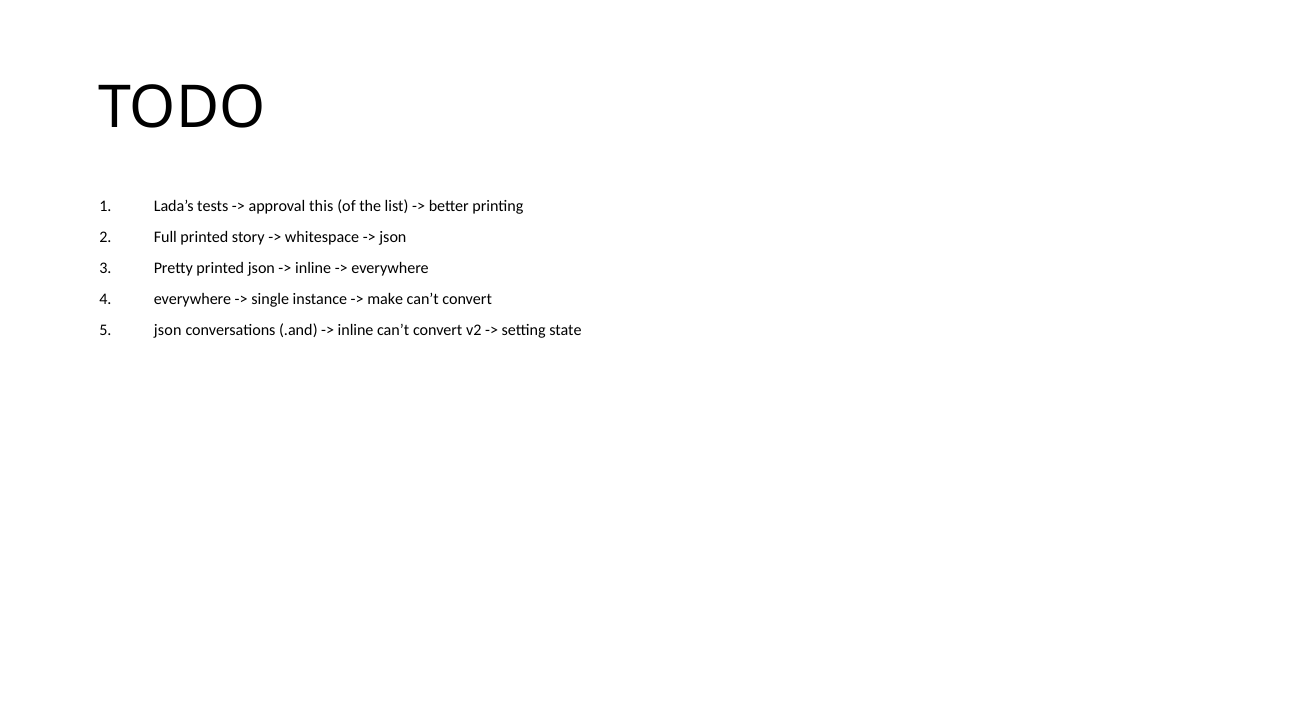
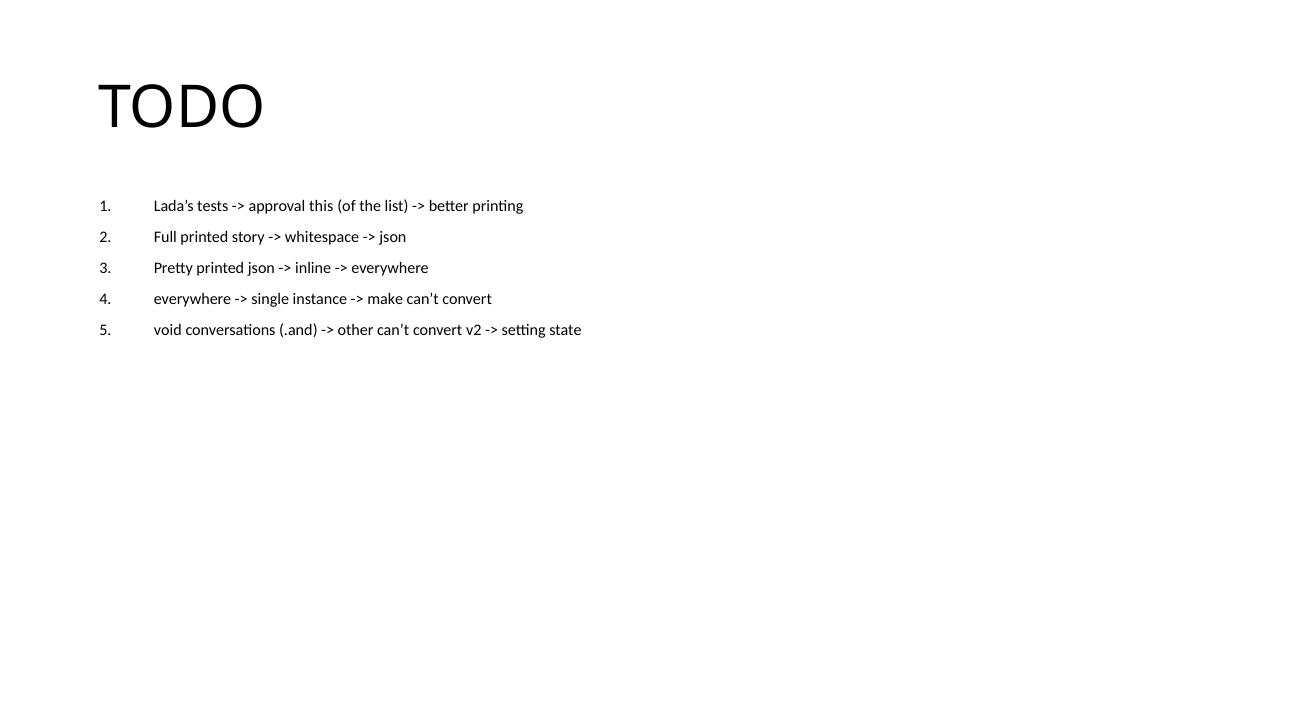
json: json -> void (168, 330)
inline: inline -> other (356, 330)
